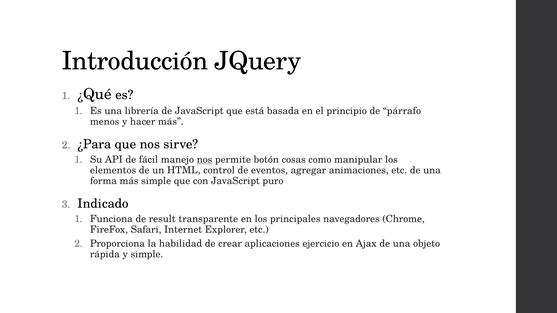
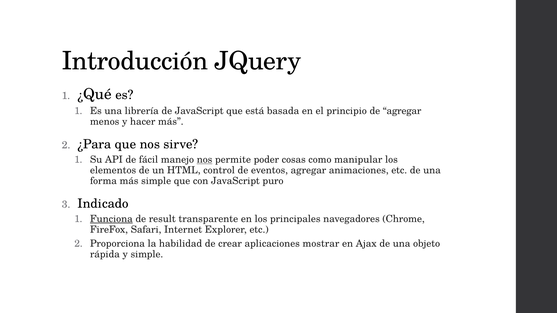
de párrafo: párrafo -> agregar (402, 111)
botón: botón -> poder (266, 160)
Funciona underline: none -> present (111, 219)
ejercicio: ejercicio -> mostrar (321, 244)
